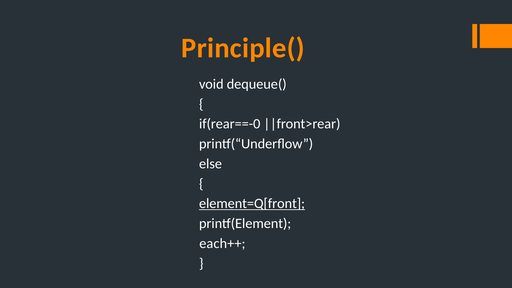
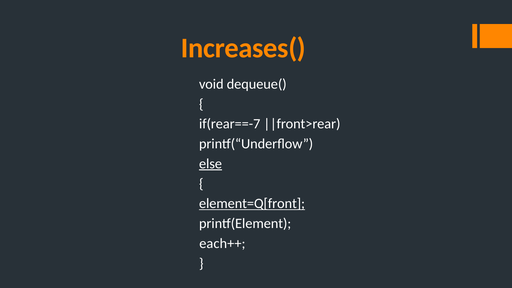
Principle(: Principle( -> Increases( (243, 48)
if(rear==-0: if(rear==-0 -> if(rear==-7 (230, 124)
else underline: none -> present (211, 164)
